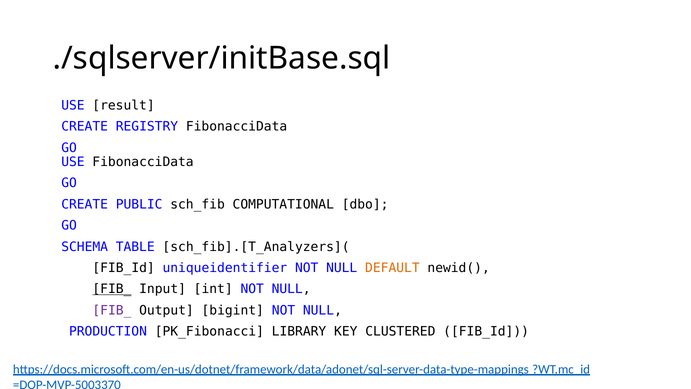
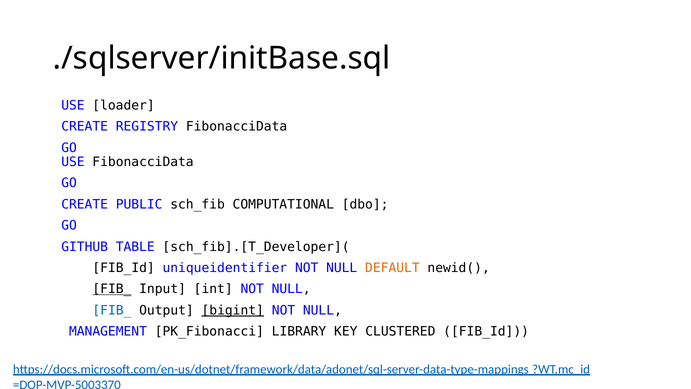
result: result -> loader (124, 105)
SCHEMA: SCHEMA -> GITHUB (85, 247)
sch_fib].[T_Analyzers](: sch_fib].[T_Analyzers]( -> sch_fib].[T_Developer]( (256, 247)
FIB_ colour: purple -> blue (112, 310)
bigint underline: none -> present (233, 310)
PRODUCTION: PRODUCTION -> MANAGEMENT (108, 331)
